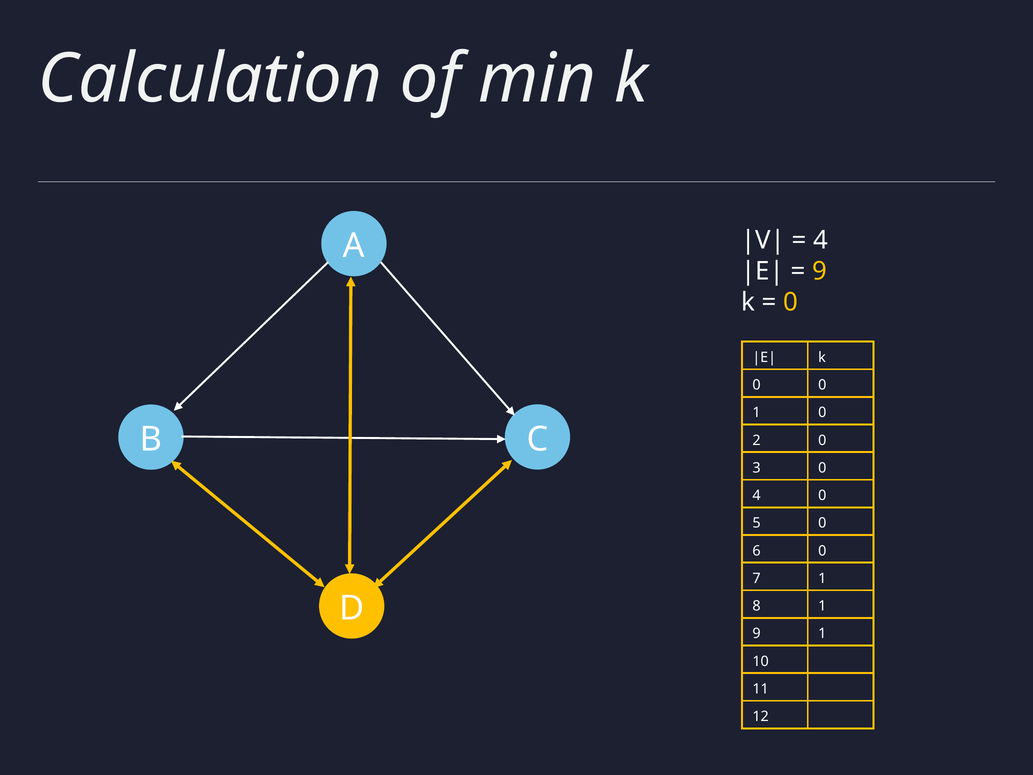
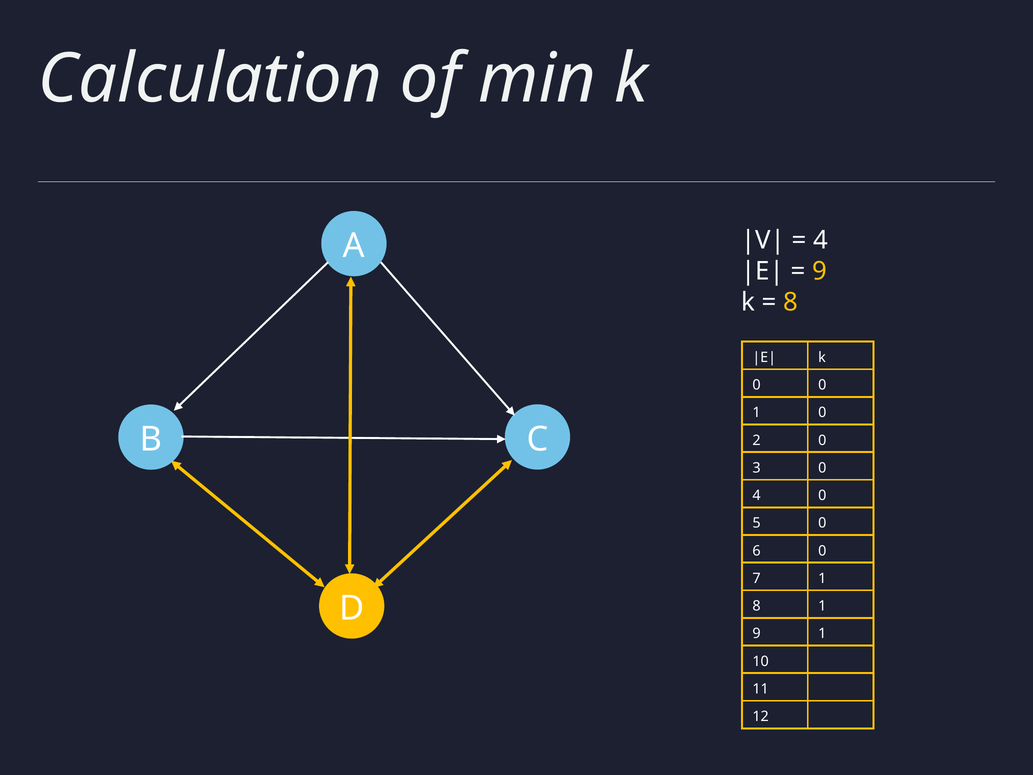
0: 0 -> 8 (790, 302)
